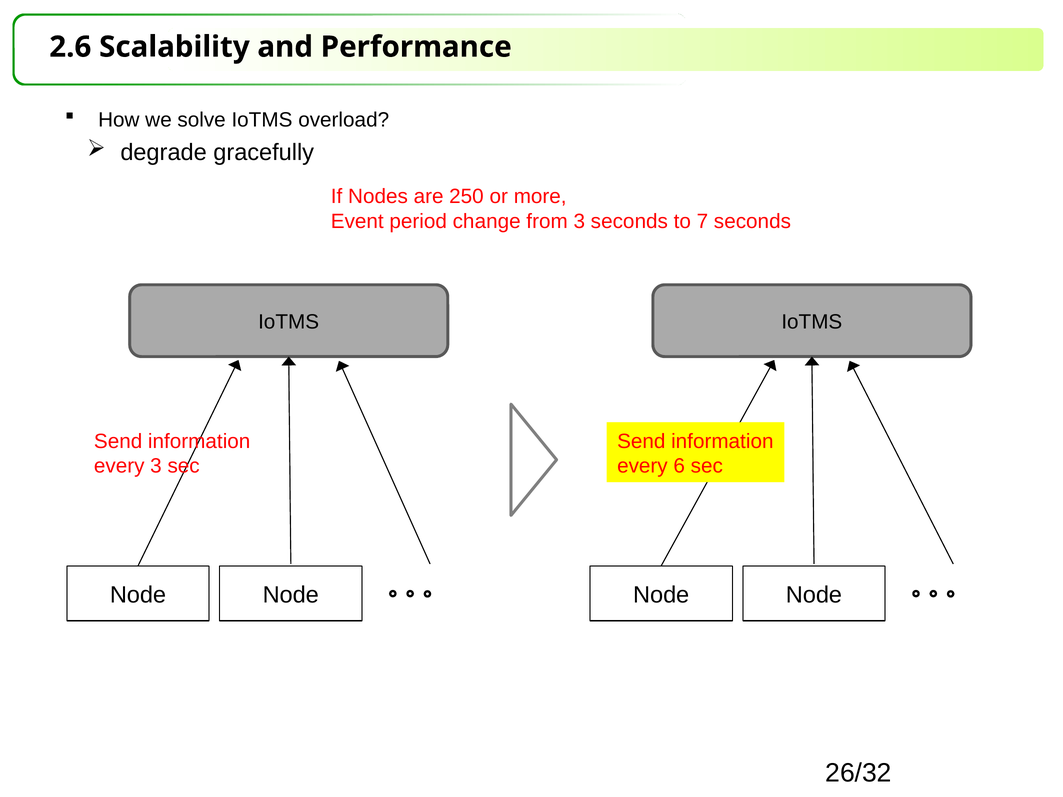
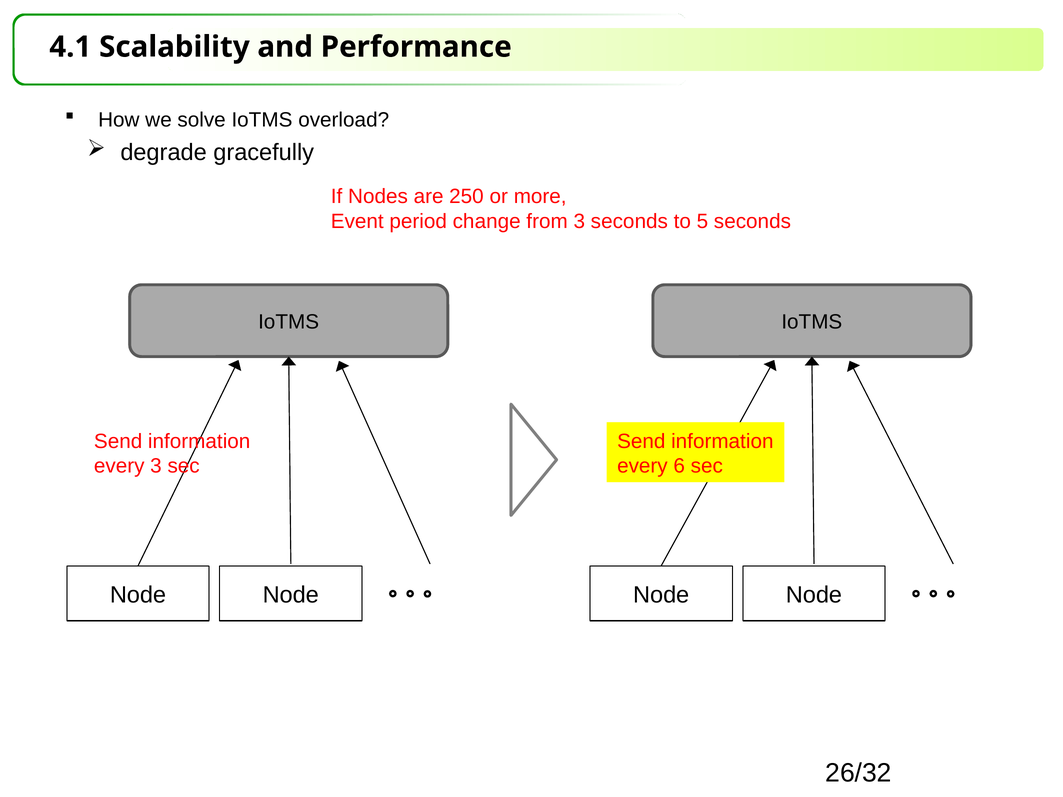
2.6: 2.6 -> 4.1 (70, 47)
7: 7 -> 5 (702, 221)
